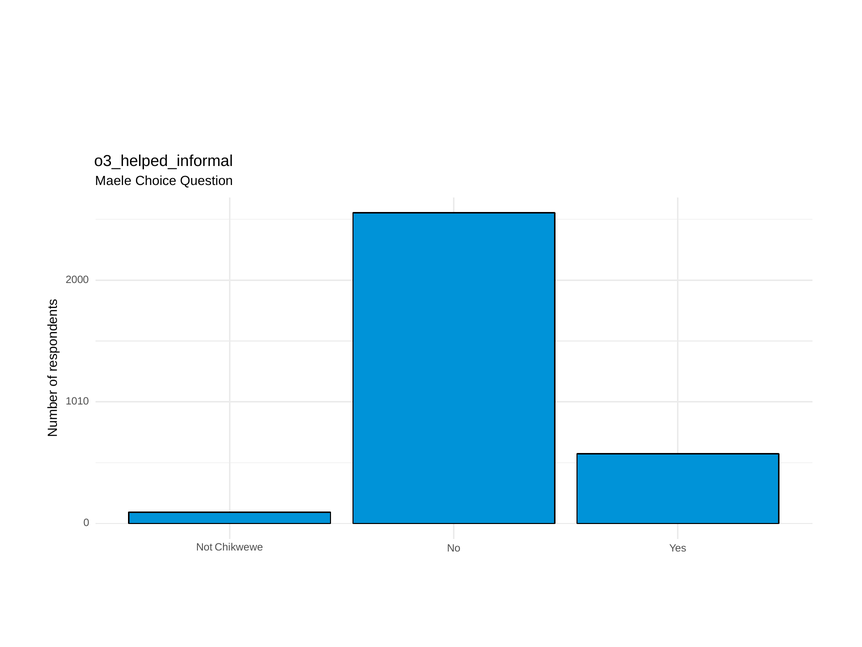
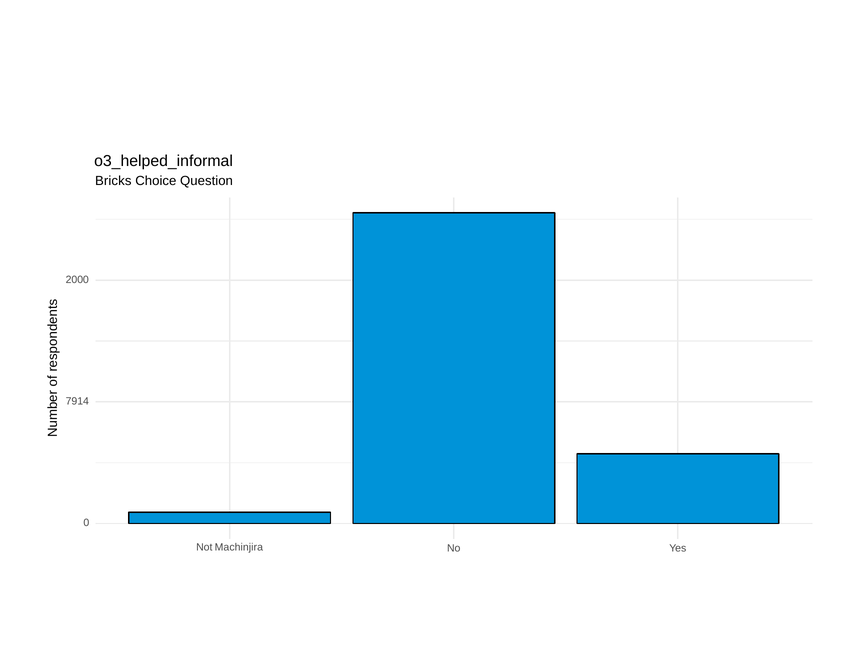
Maele: Maele -> Bricks (113, 181)
1010: 1010 -> 7914 (77, 401)
Chikwewe: Chikwewe -> Machinjira (239, 547)
